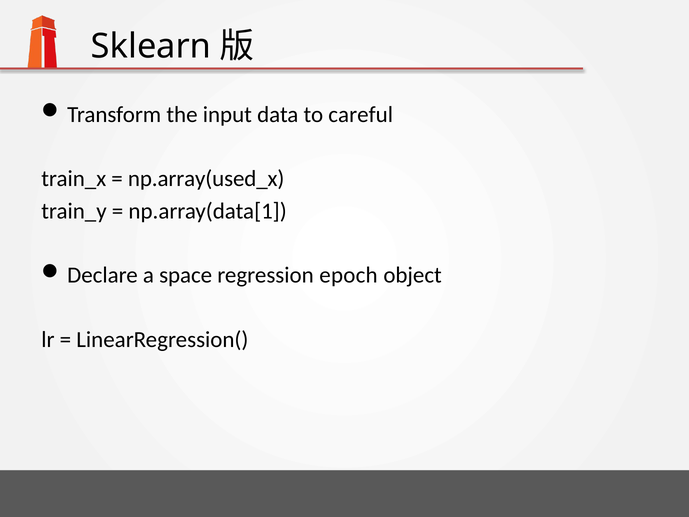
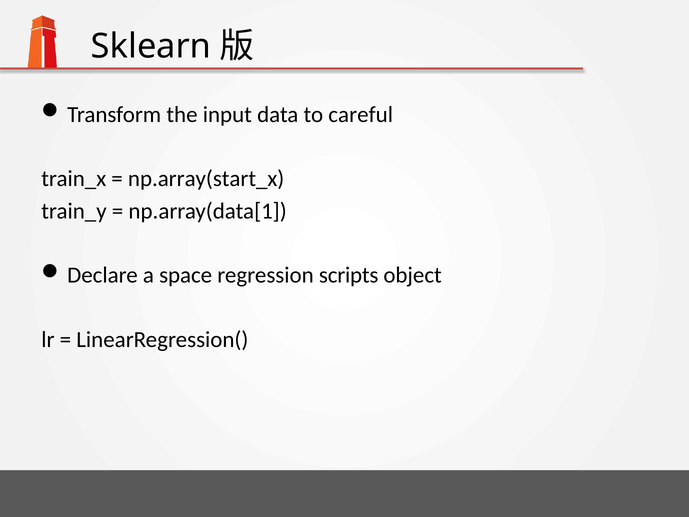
np.array(used_x: np.array(used_x -> np.array(start_x (206, 179)
epoch: epoch -> scripts (349, 275)
